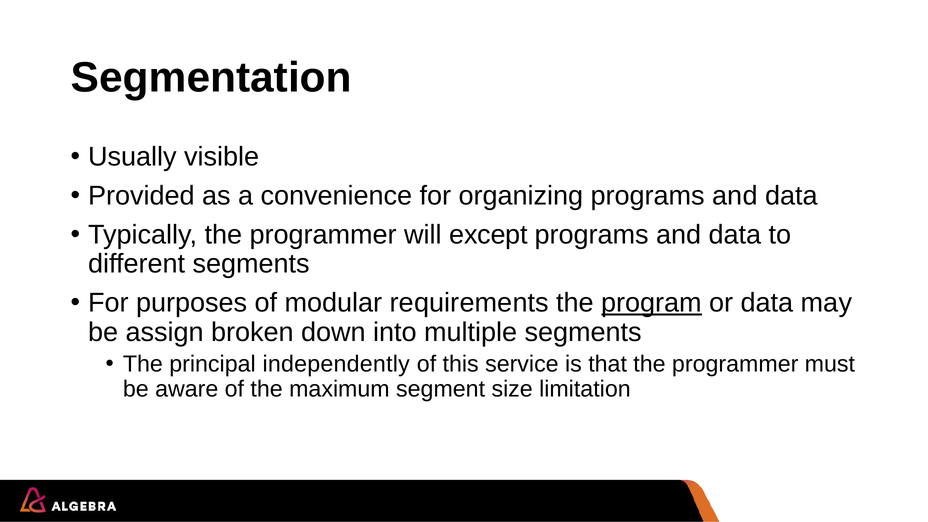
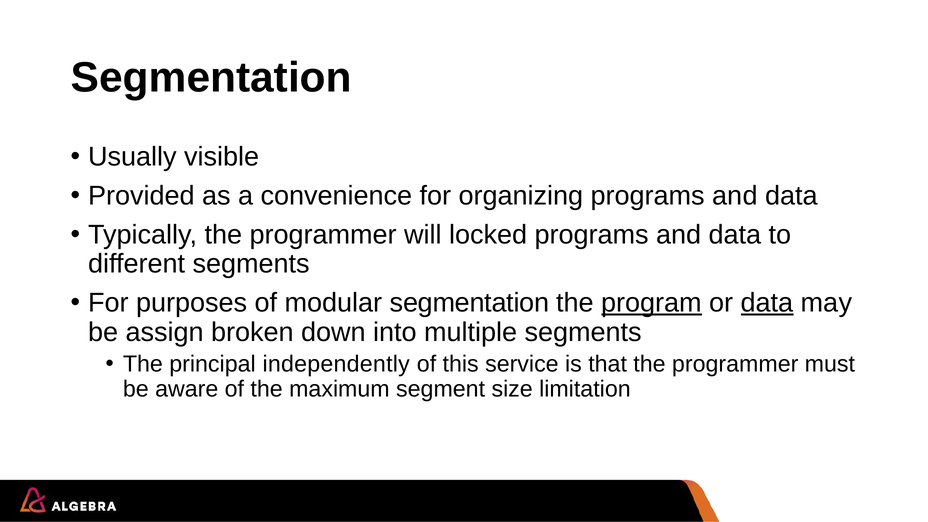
except: except -> locked (488, 235)
modular requirements: requirements -> segmentation (469, 303)
data underline: none -> present (767, 303)
